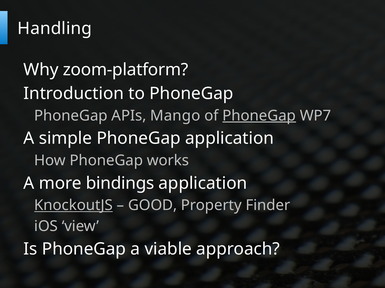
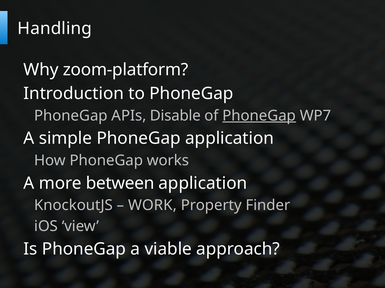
Mango: Mango -> Disable (175, 116)
bindings: bindings -> between (120, 184)
KnockoutJS underline: present -> none (74, 206)
GOOD: GOOD -> WORK (152, 206)
